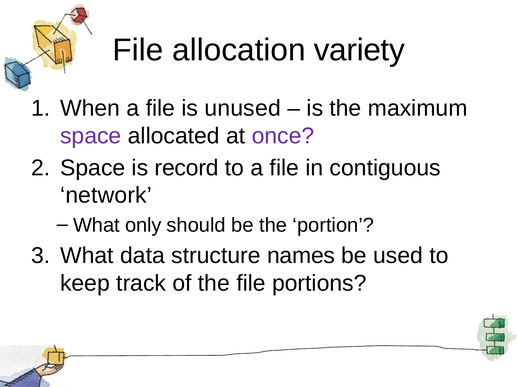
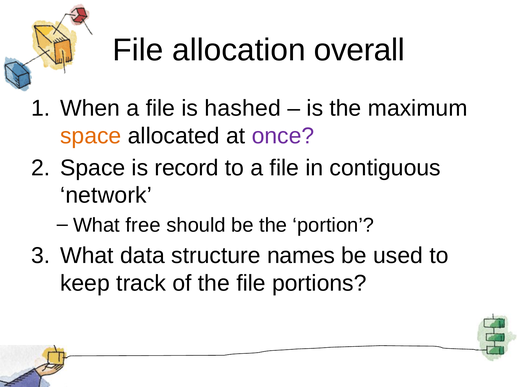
variety: variety -> overall (359, 50)
unused: unused -> hashed (243, 108)
space colour: purple -> orange (91, 136)
only: only -> free (143, 225)
